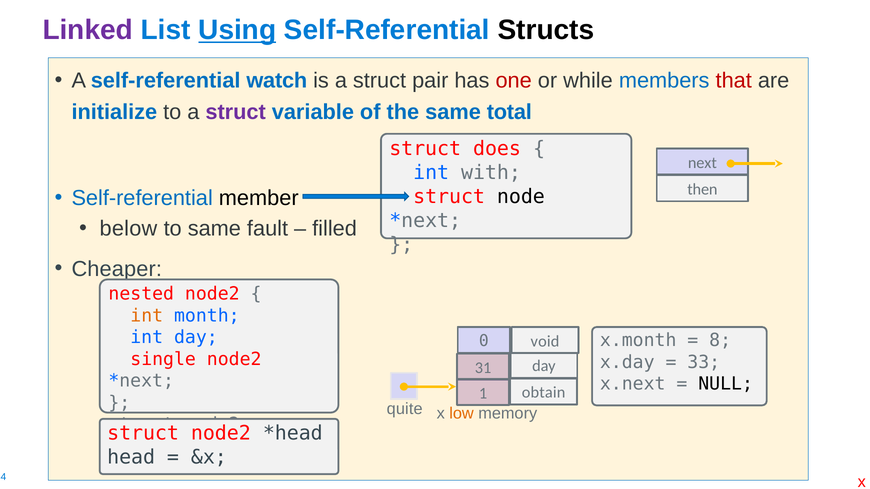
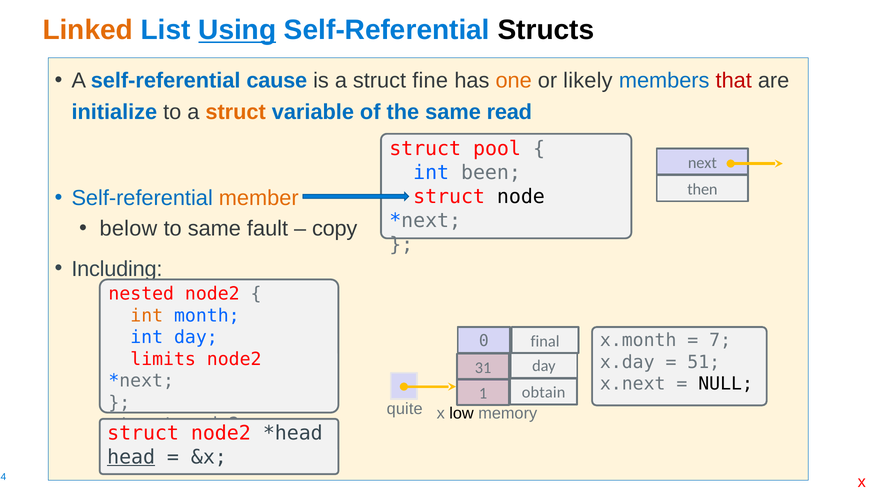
Linked colour: purple -> orange (88, 30)
watch: watch -> cause (277, 81)
pair: pair -> fine (430, 81)
one colour: red -> orange (514, 81)
while: while -> likely (588, 81)
struct colour: purple -> orange (236, 112)
total: total -> read (509, 112)
does: does -> pool (497, 149)
with: with -> been (491, 173)
member colour: black -> orange (259, 198)
filled: filled -> copy (335, 229)
Cheaper: Cheaper -> Including (117, 269)
void: void -> final (545, 341)
8: 8 -> 7 (720, 341)
single: single -> limits (163, 359)
33: 33 -> 51 (704, 362)
low colour: orange -> black (462, 414)
head underline: none -> present (131, 457)
